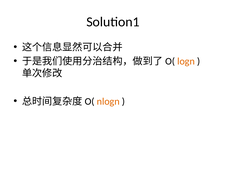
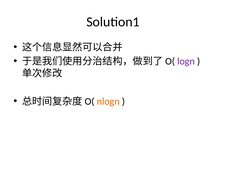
logn colour: orange -> purple (186, 61)
